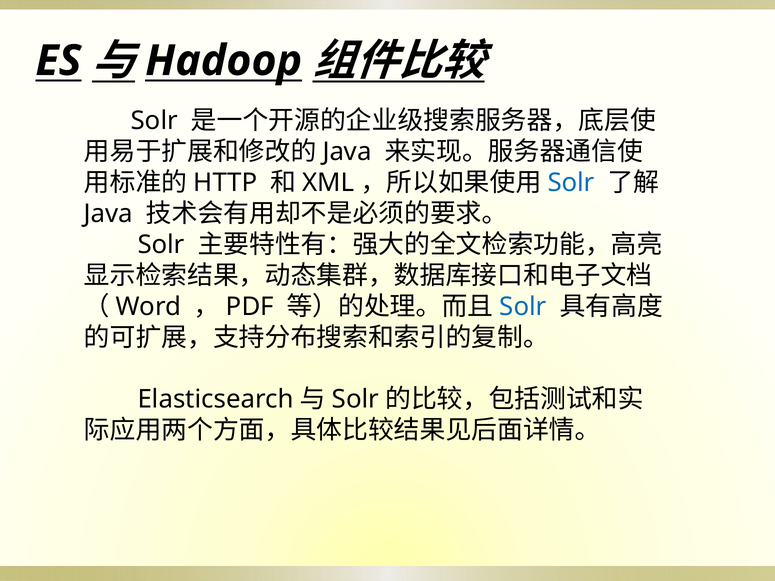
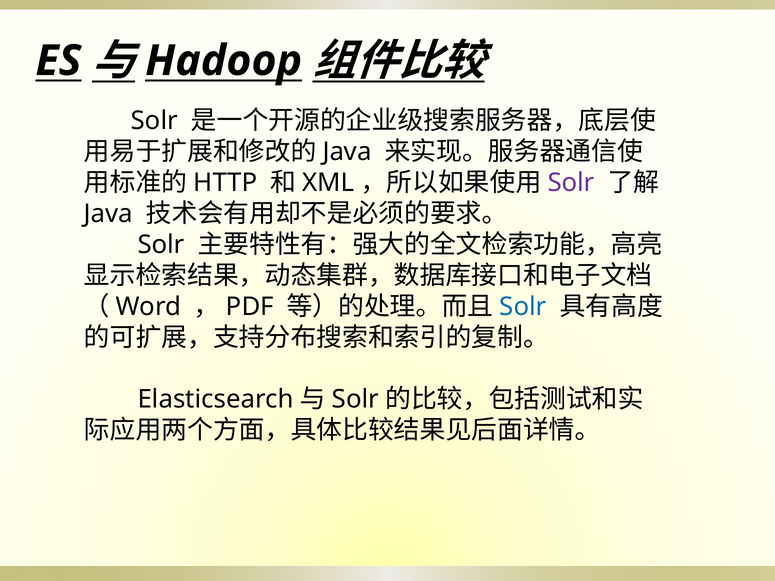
Solr colour: blue -> purple (571, 183)
